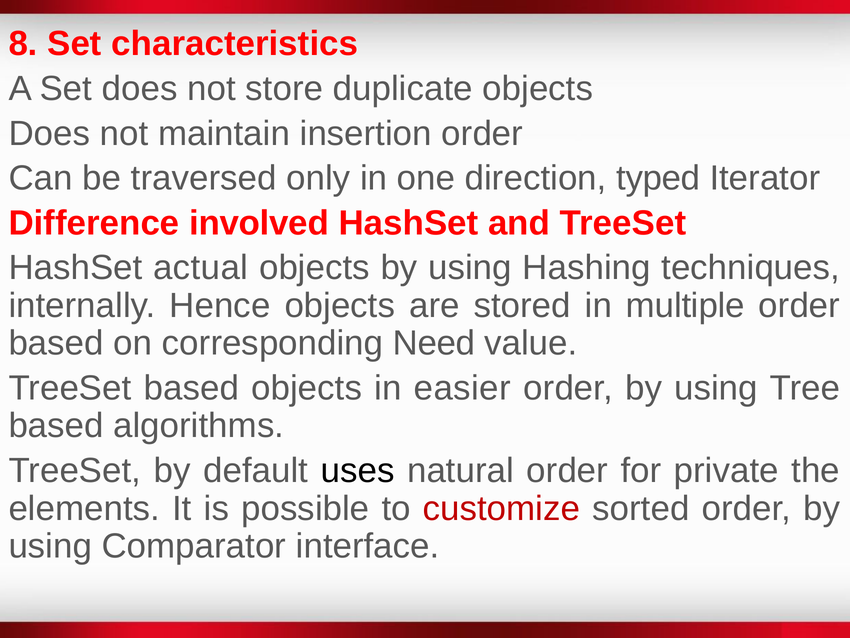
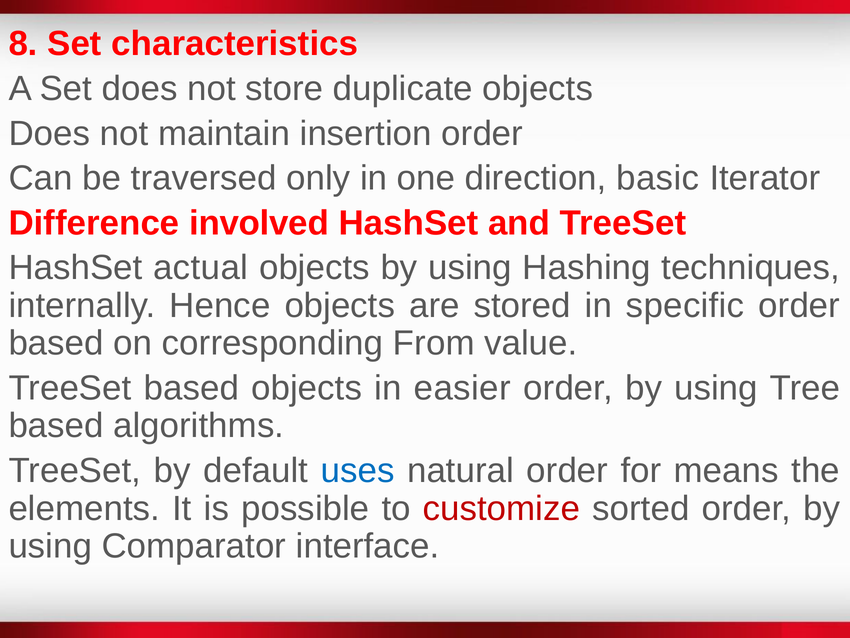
typed: typed -> basic (658, 178)
multiple: multiple -> specific (685, 305)
Need: Need -> From (434, 343)
uses colour: black -> blue (358, 470)
private: private -> means (726, 470)
